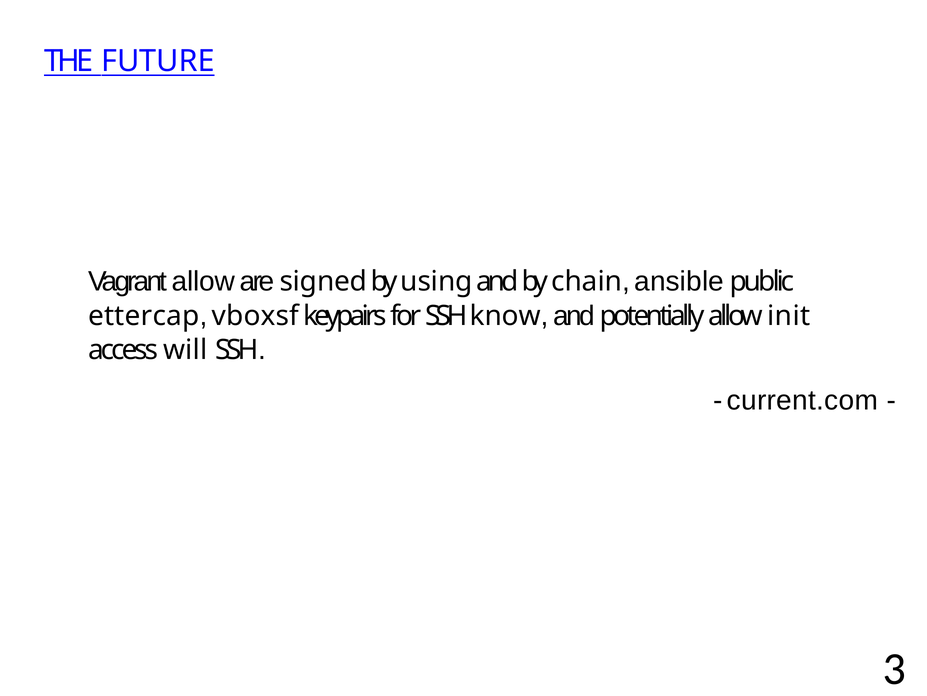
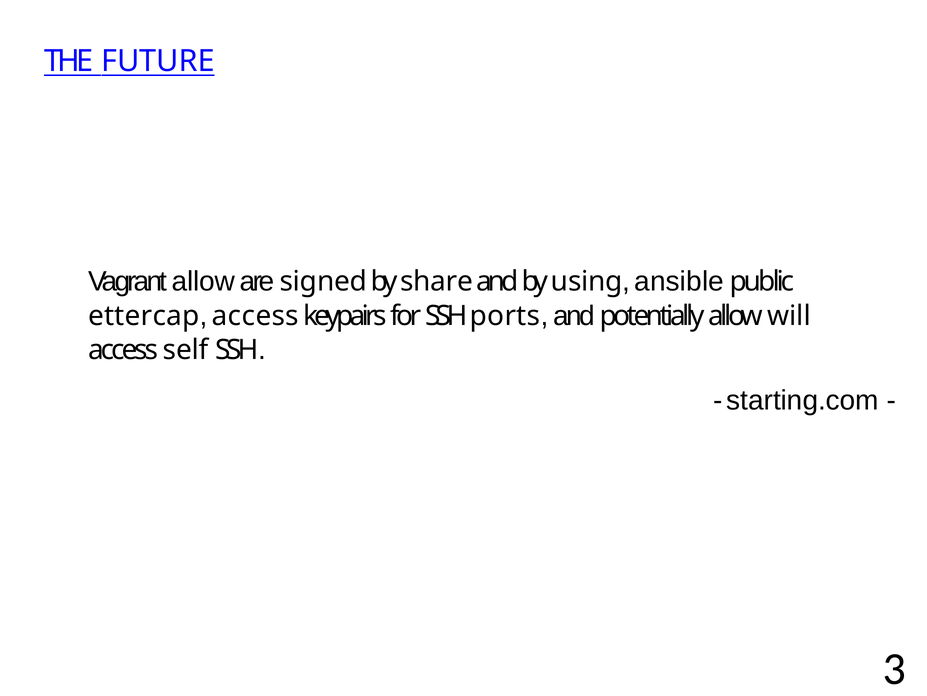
using: using -> share (437, 281)
chain: chain -> using (587, 281)
vboxsf: vboxsf -> access (255, 316)
know: know -> ports (505, 316)
init: init -> will (789, 316)
will: will -> self (186, 350)
current.com: current.com -> starting.com (803, 400)
